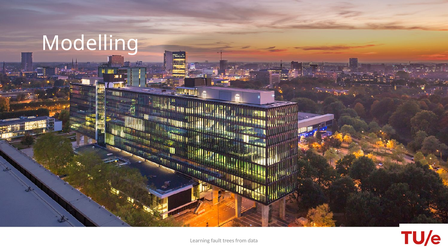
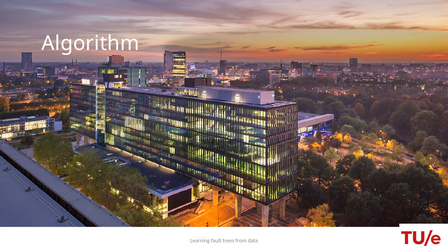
Modelling: Modelling -> Algorithm (90, 43)
